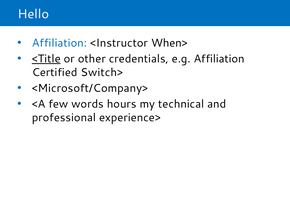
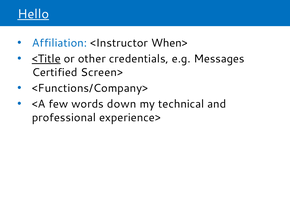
Hello underline: none -> present (33, 14)
e.g Affiliation: Affiliation -> Messages (219, 59)
Switch>: Switch> -> Screen> (102, 72)
<Microsoft/Company>: <Microsoft/Company> -> <Functions/Company> (90, 88)
hours: hours -> down (122, 104)
